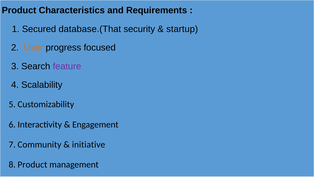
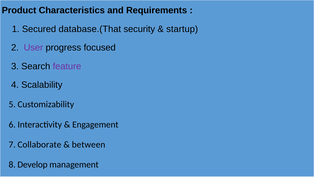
User colour: orange -> purple (33, 48)
Community: Community -> Collaborate (39, 144)
initiative: initiative -> between (89, 144)
8 Product: Product -> Develop (33, 164)
